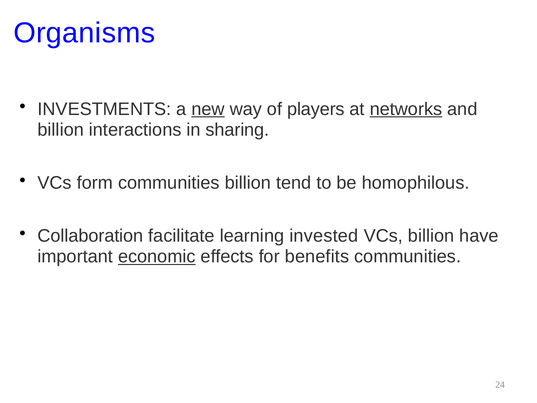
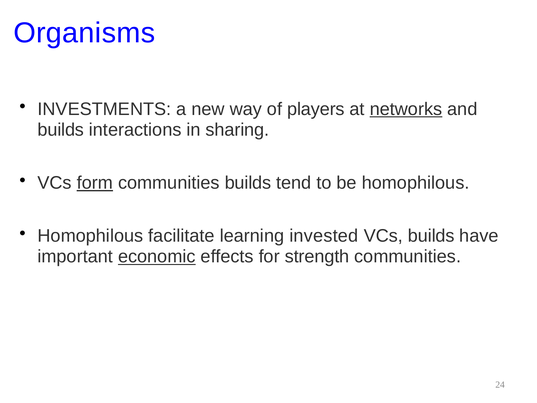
new underline: present -> none (208, 109)
billion: billion -> builds (61, 130)
form underline: none -> present (95, 183)
communities billion: billion -> builds (248, 183)
Collaboration: Collaboration -> Homophilous (90, 236)
VCs billion: billion -> builds (431, 236)
benefits: benefits -> strength (317, 256)
